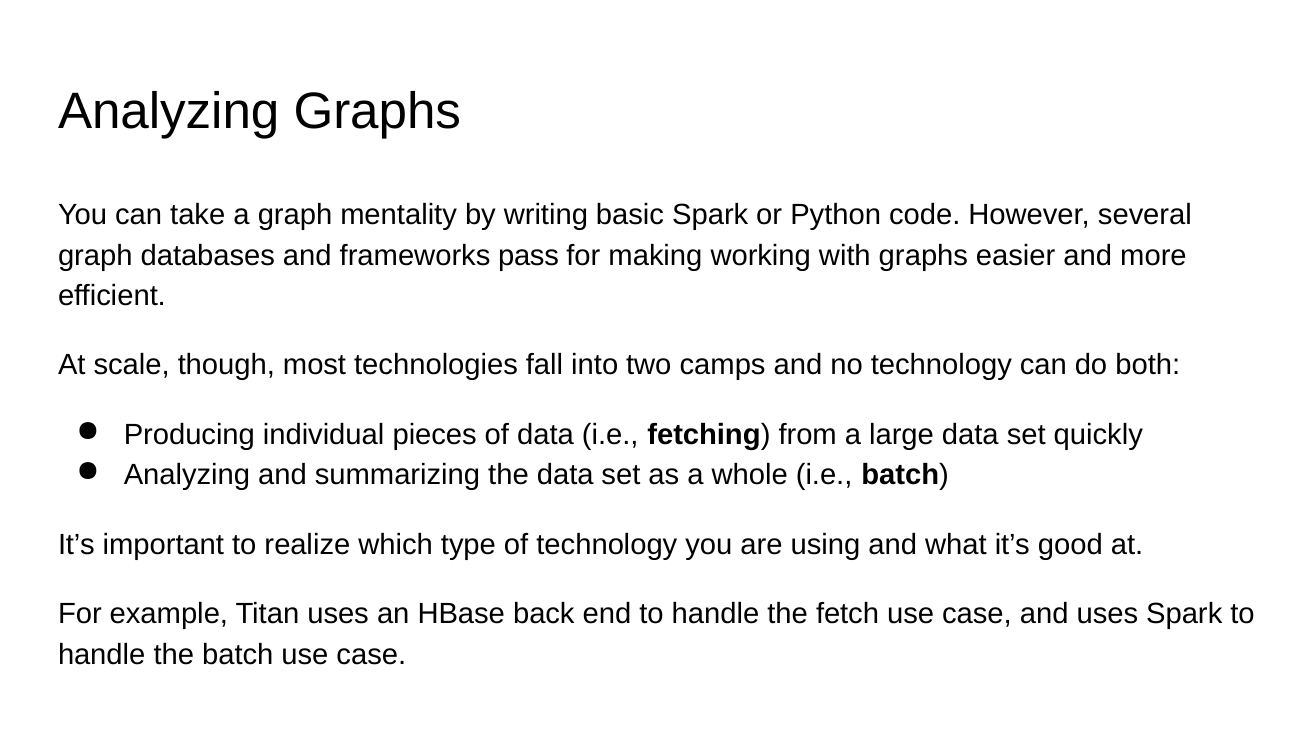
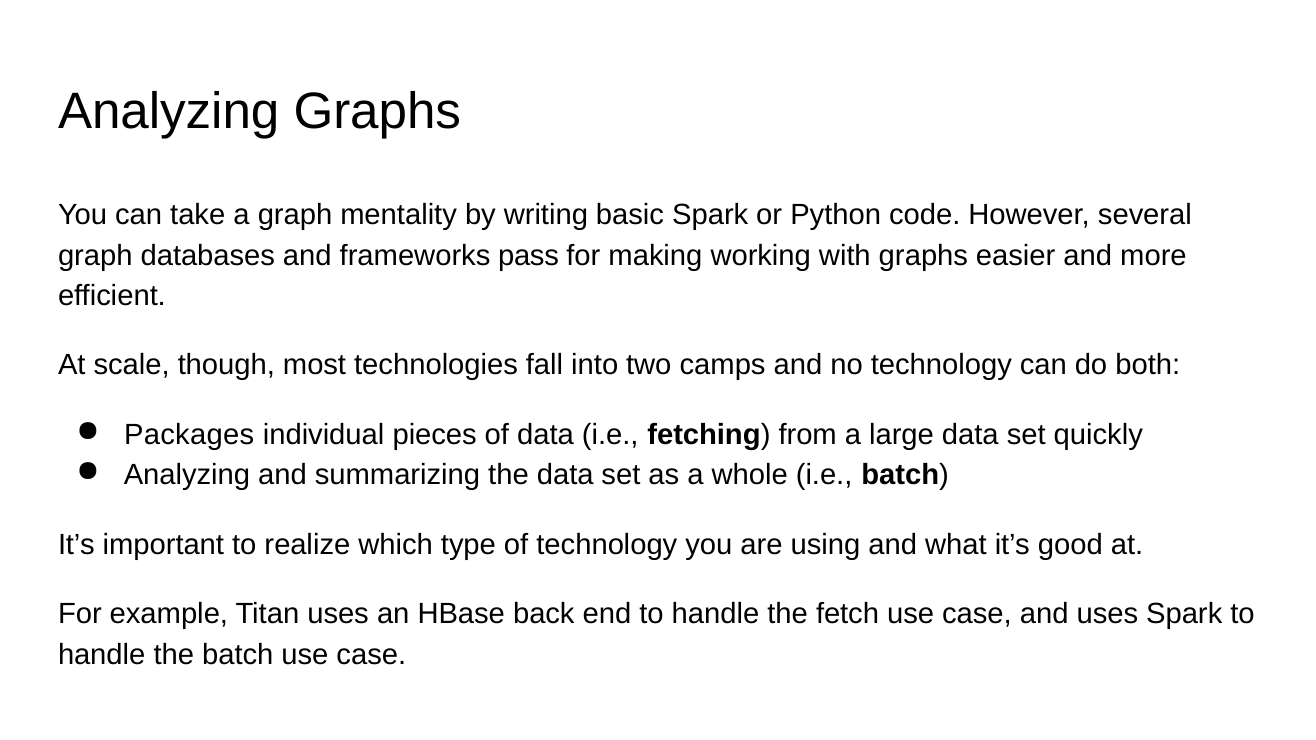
Producing: Producing -> Packages (189, 435)
